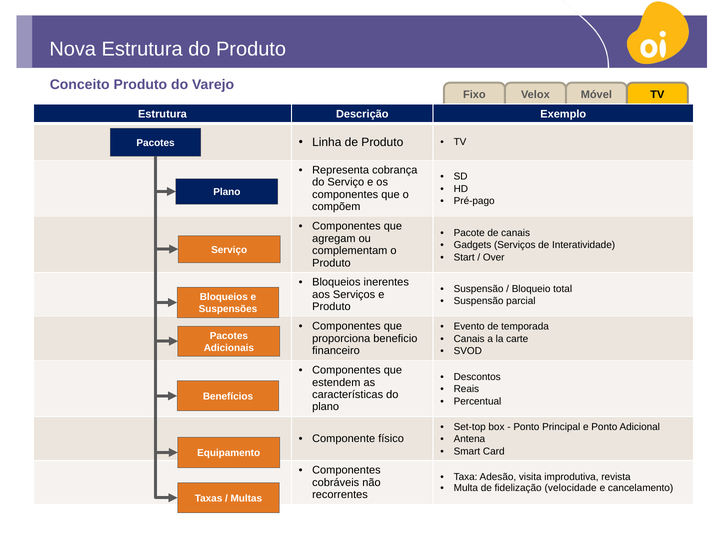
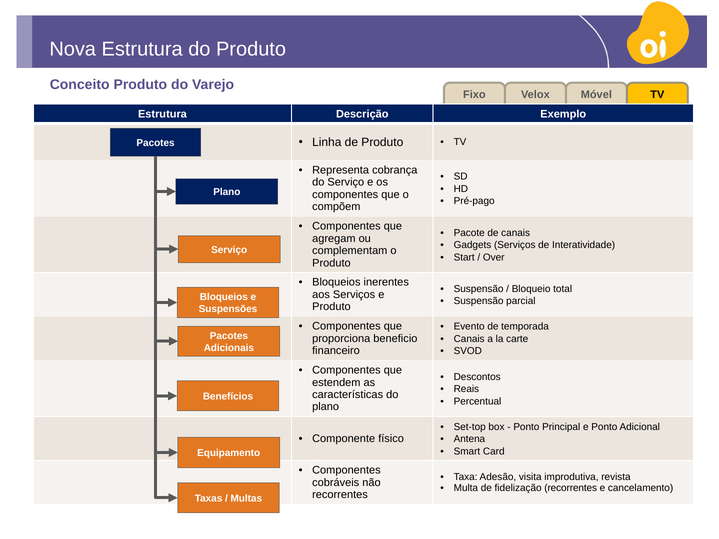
fidelização velocidade: velocidade -> recorrentes (571, 488)
